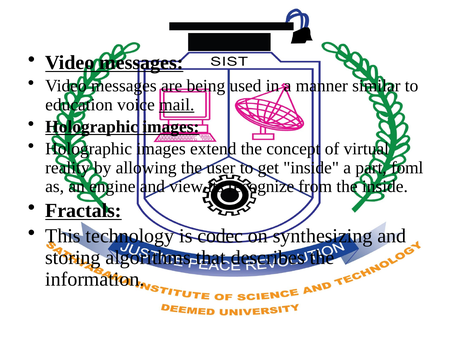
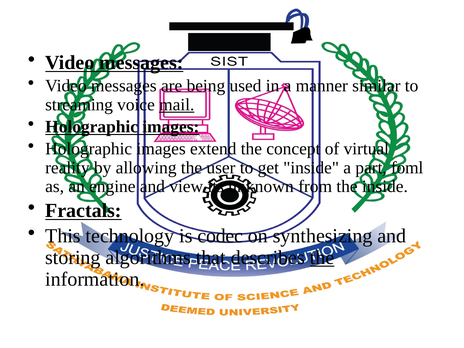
education: education -> streaming (79, 105)
recognize: recognize -> unknown (261, 186)
the underline: none -> present (322, 258)
